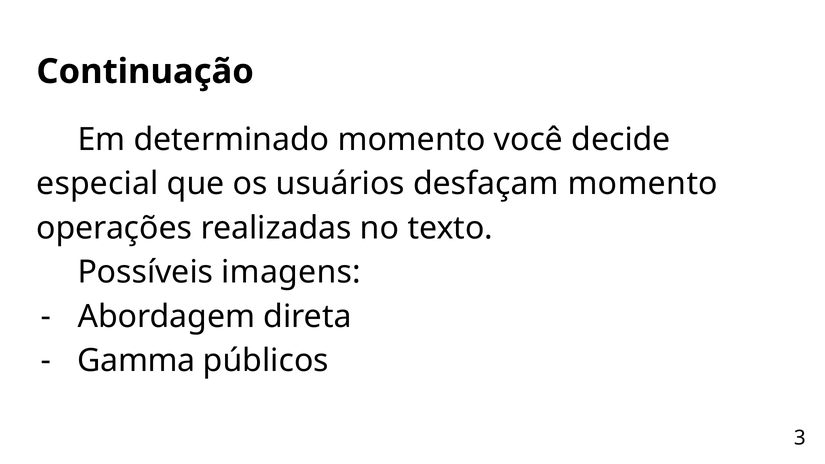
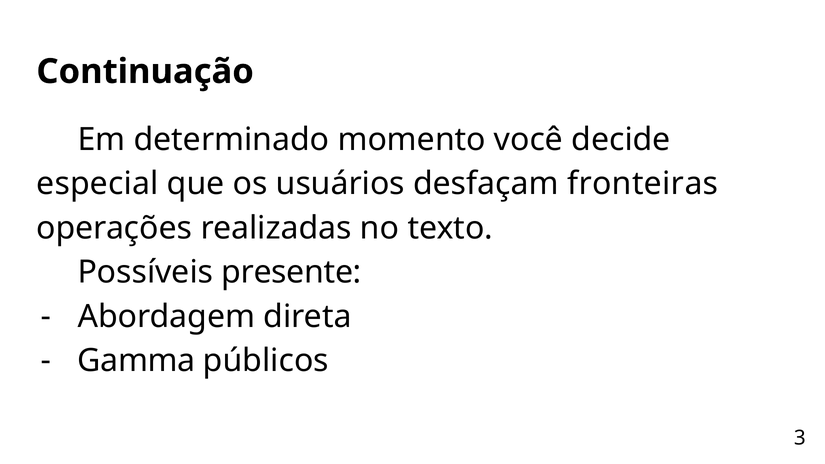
desfaçam momento: momento -> fronteiras (643, 184)
imagens: imagens -> presente (291, 272)
